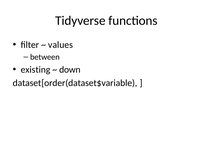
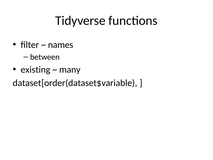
values: values -> names (61, 45)
down: down -> many (70, 70)
